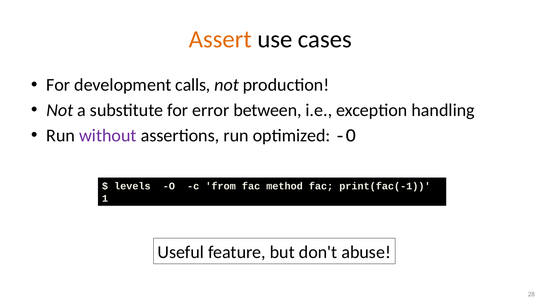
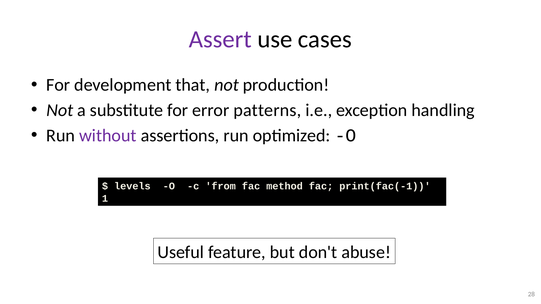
Assert colour: orange -> purple (220, 39)
calls: calls -> that (193, 85)
between: between -> patterns (267, 110)
